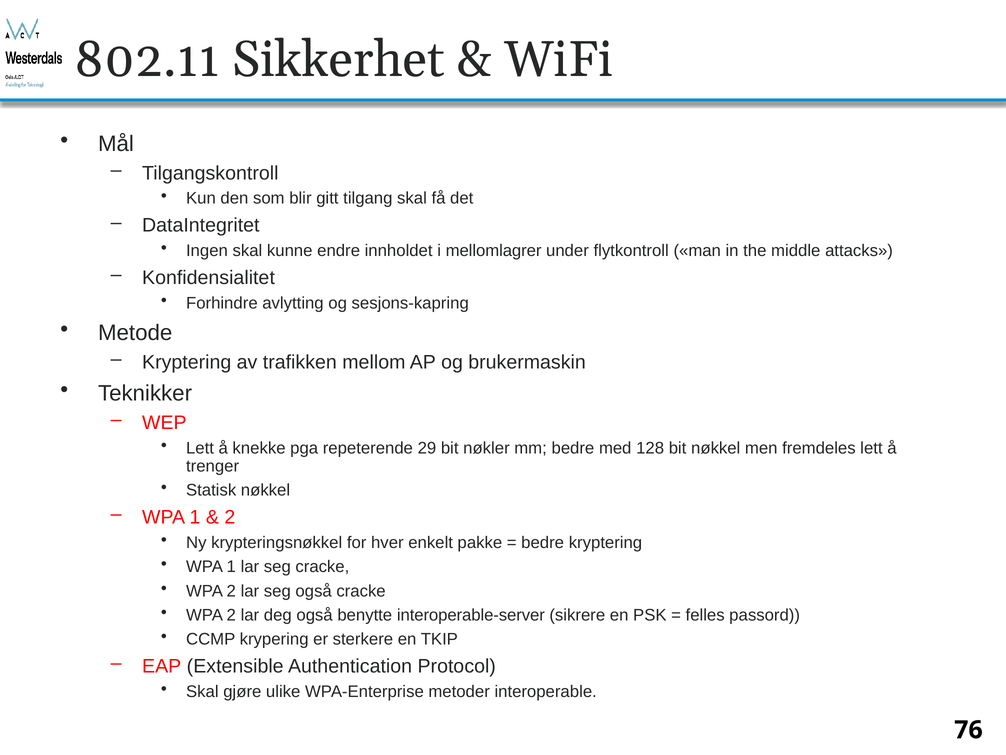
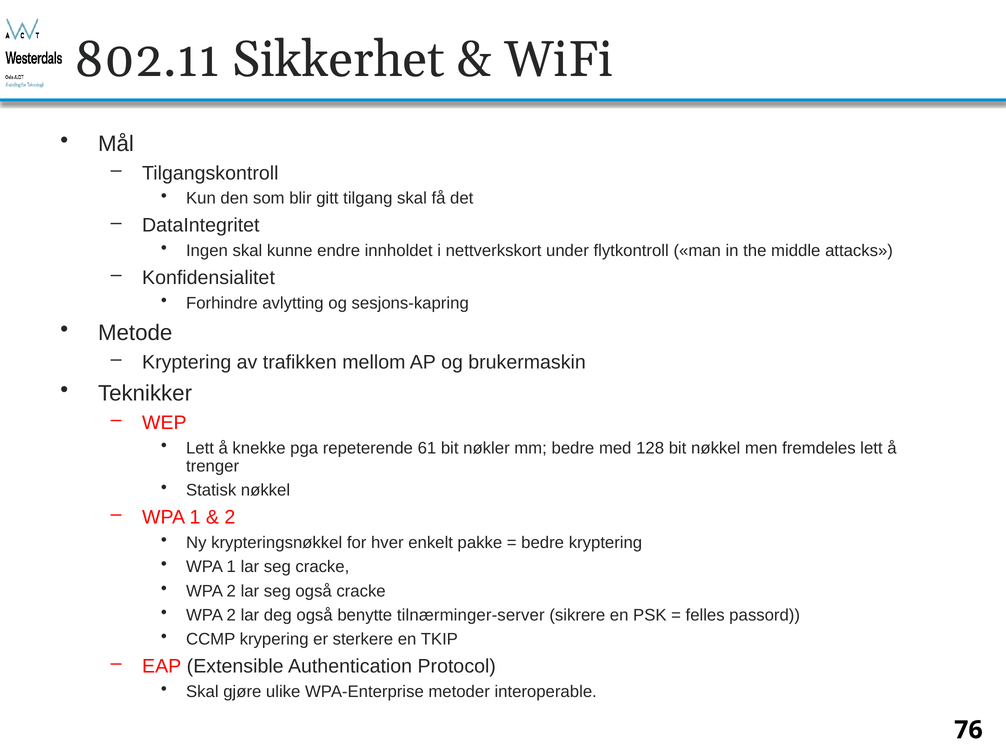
mellomlagrer: mellomlagrer -> nettverkskort (494, 251)
29: 29 -> 61 (427, 448)
interoperable-server: interoperable-server -> tilnærminger-server (471, 615)
